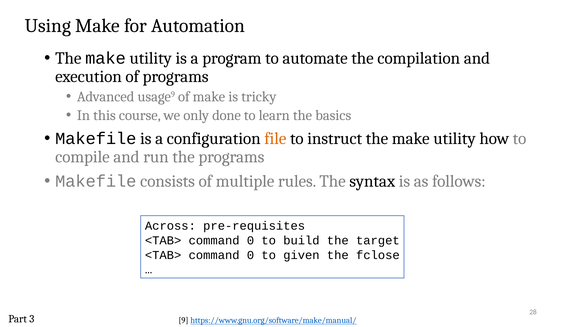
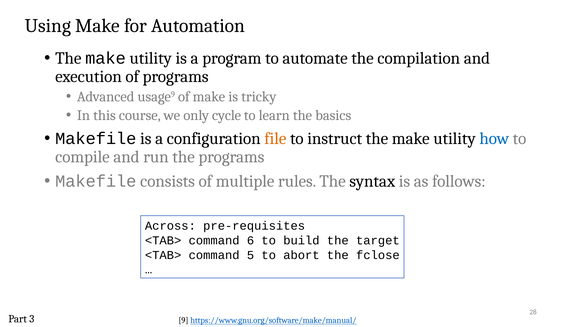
done: done -> cycle (227, 115)
how colour: black -> blue (494, 138)
0: 0 -> 6 (251, 240)
0: 0 -> 5 (251, 255)
given: given -> abort (301, 255)
